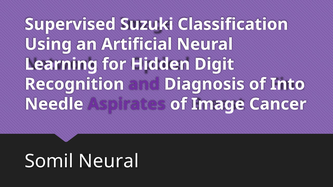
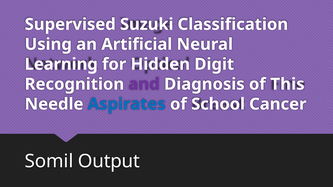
Into: Into -> This (287, 84)
Aspirates colour: purple -> blue (127, 104)
Image: Image -> School (218, 104)
Somil Neural: Neural -> Output (109, 162)
